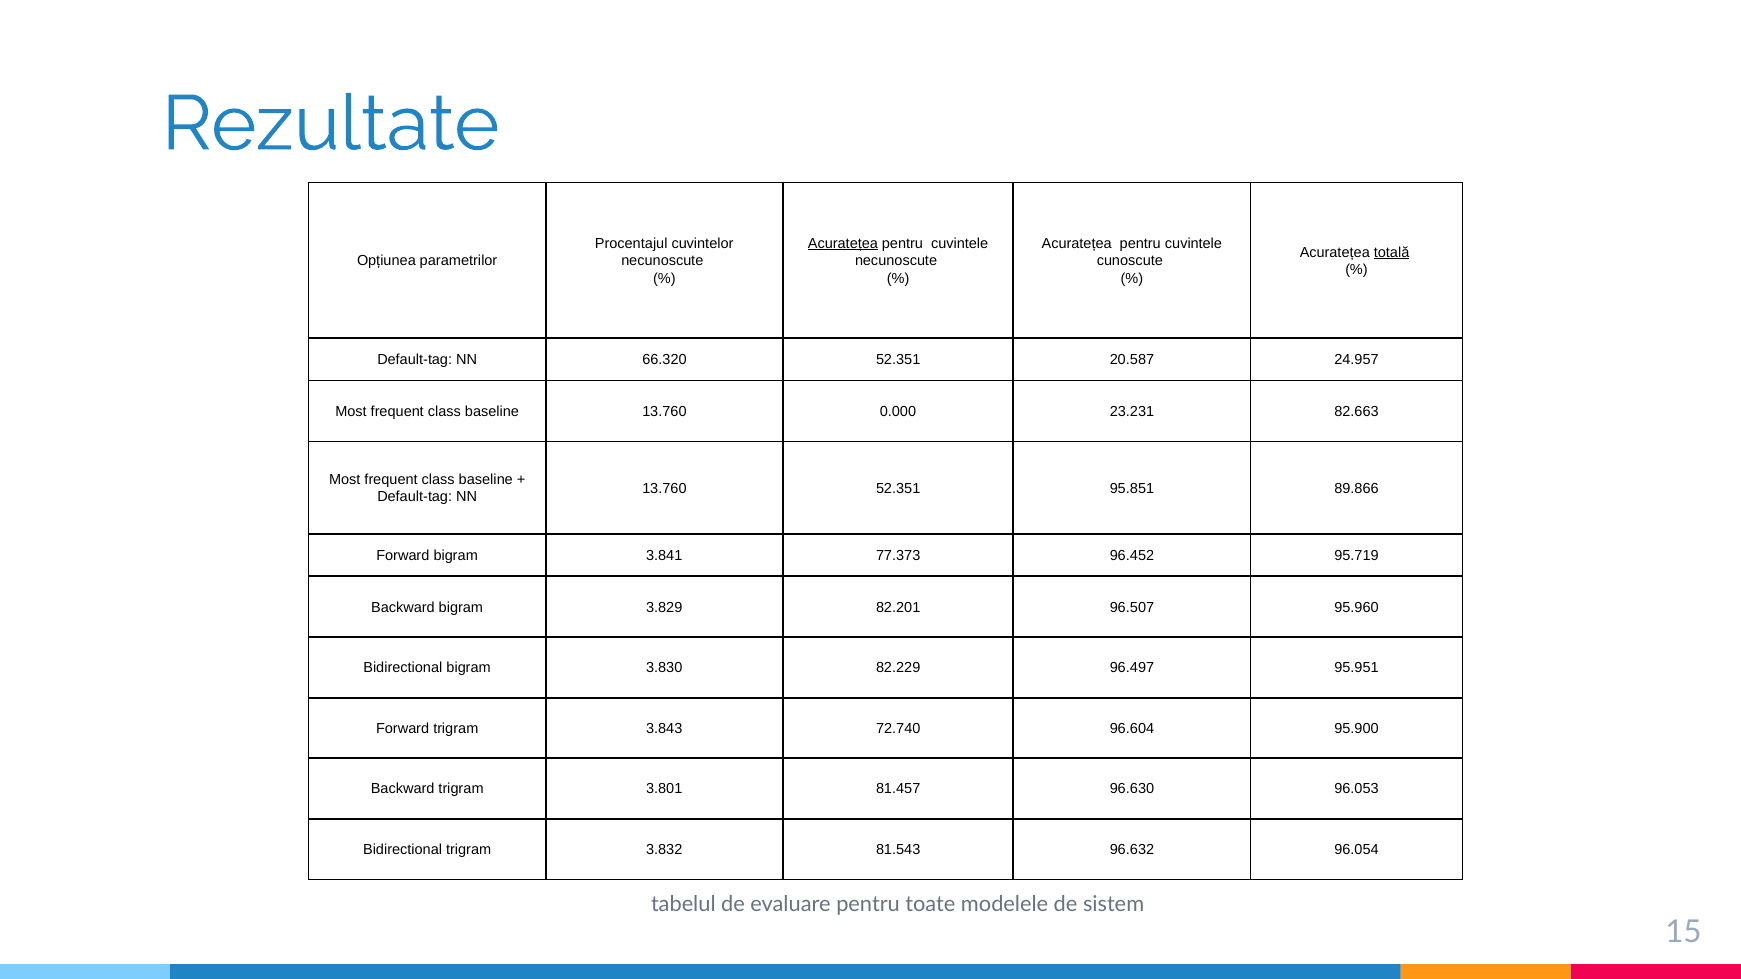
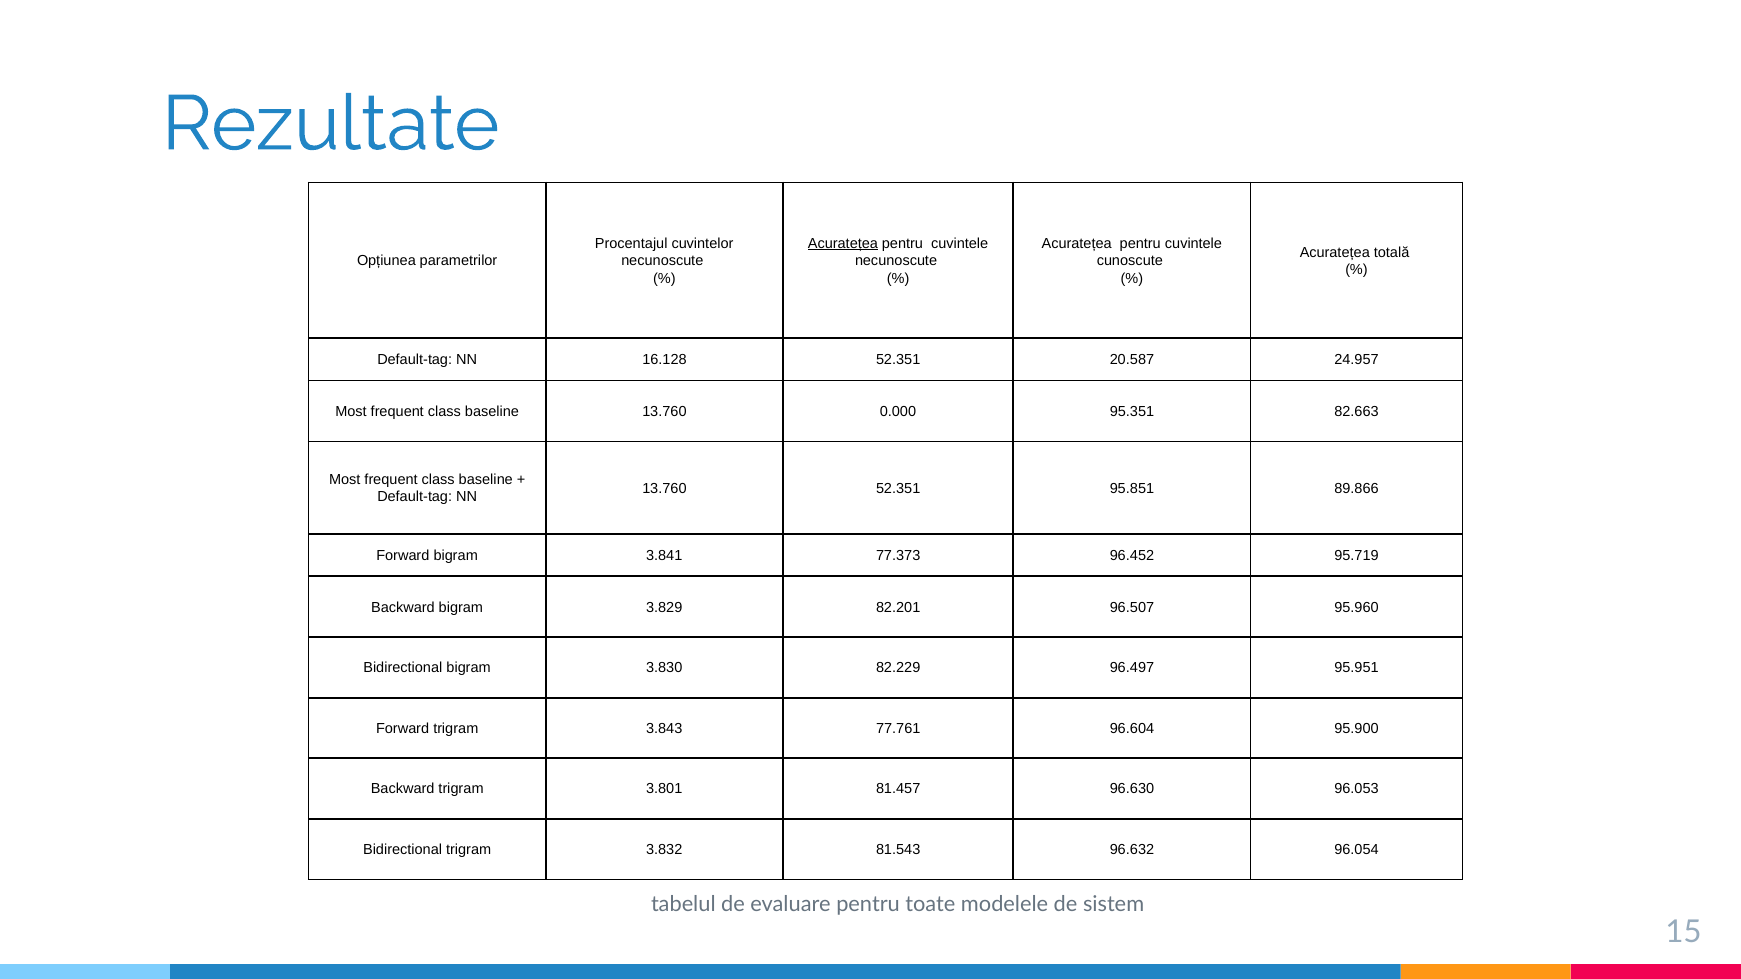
totală underline: present -> none (1392, 252)
66.320: 66.320 -> 16.128 (664, 360)
23.231: 23.231 -> 95.351 (1132, 412)
72.740: 72.740 -> 77.761 (898, 729)
